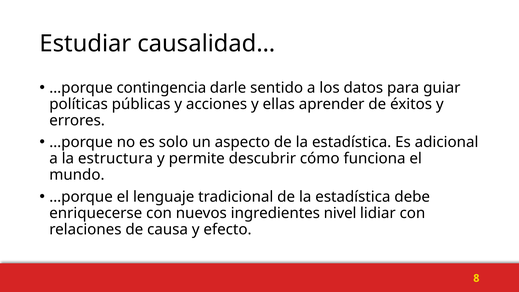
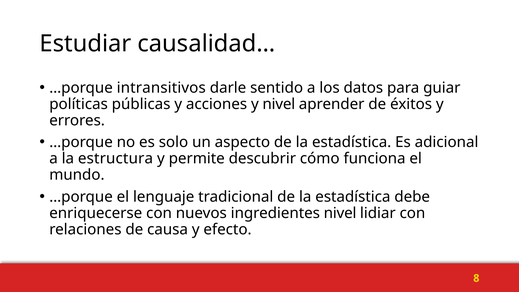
contingencia: contingencia -> intransitivos (161, 88)
y ellas: ellas -> nivel (279, 104)
